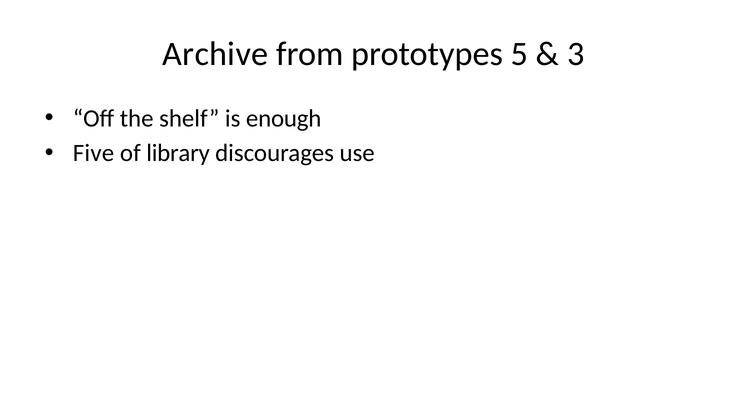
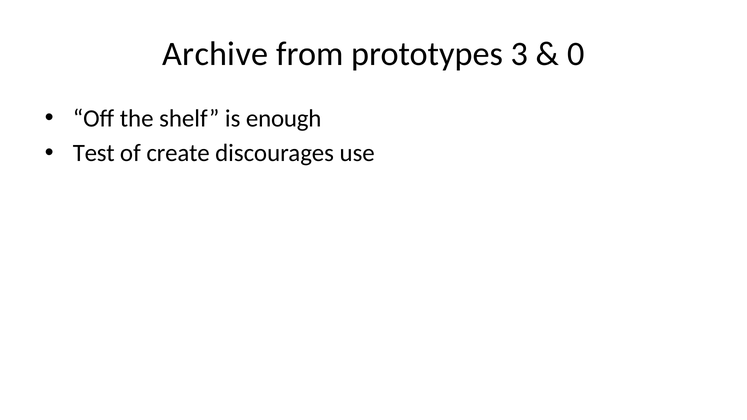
5: 5 -> 3 (519, 54)
3: 3 -> 0 (576, 54)
Five: Five -> Test (94, 153)
library: library -> create (178, 153)
